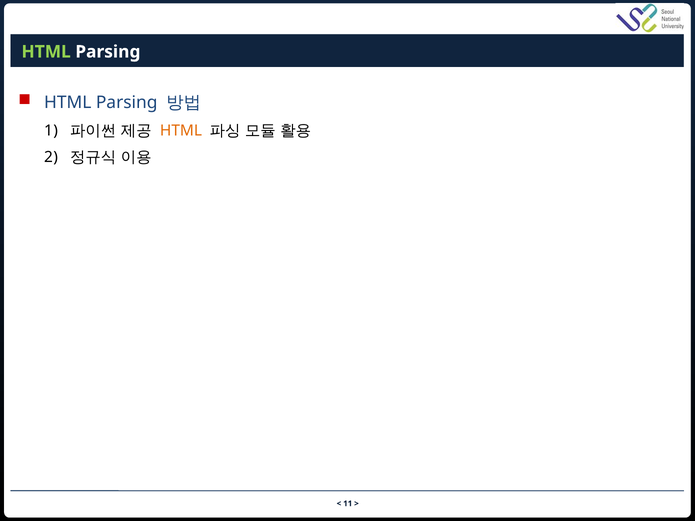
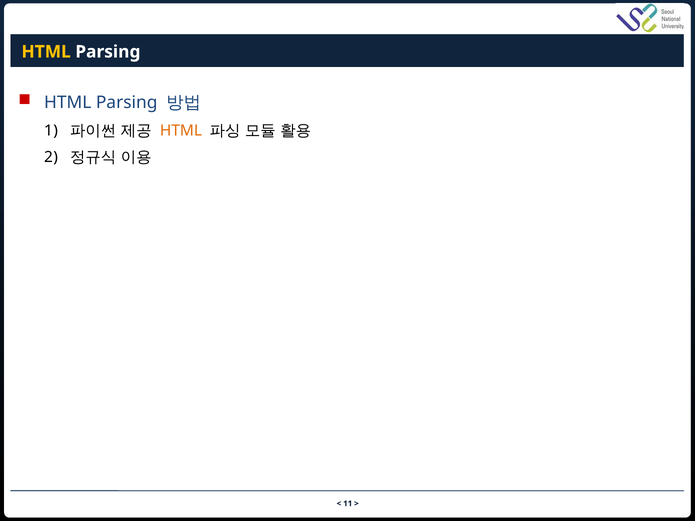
HTML colour: light green -> yellow (46, 52)
